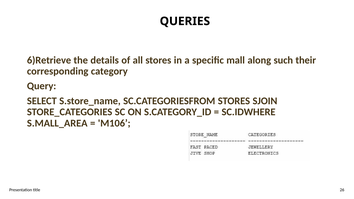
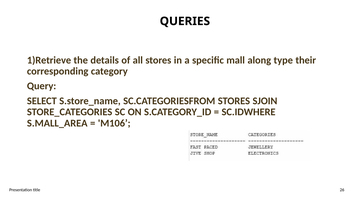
6)Retrieve: 6)Retrieve -> 1)Retrieve (49, 60)
such: such -> type (283, 60)
